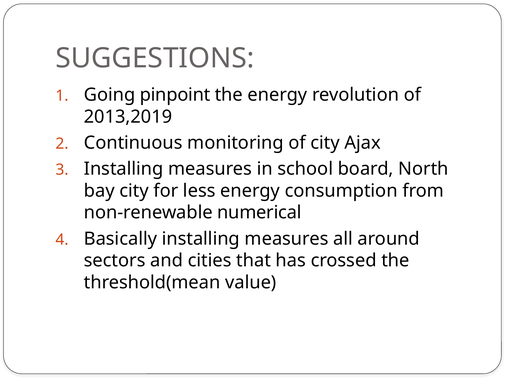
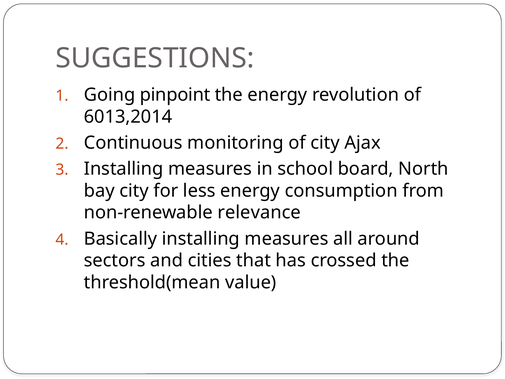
2013,2019: 2013,2019 -> 6013,2014 (128, 117)
numerical: numerical -> relevance (259, 213)
